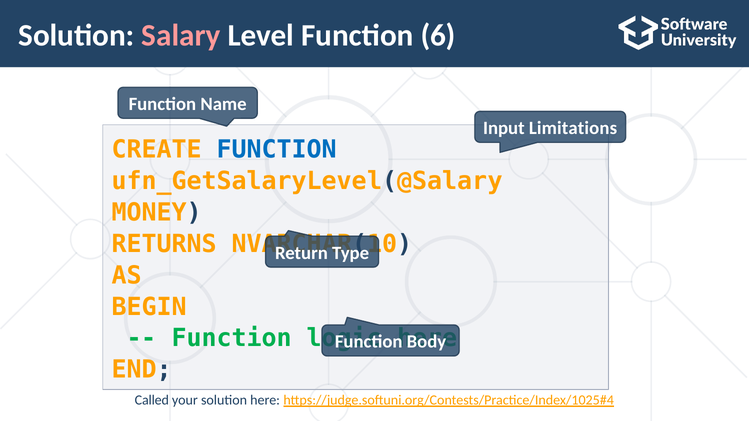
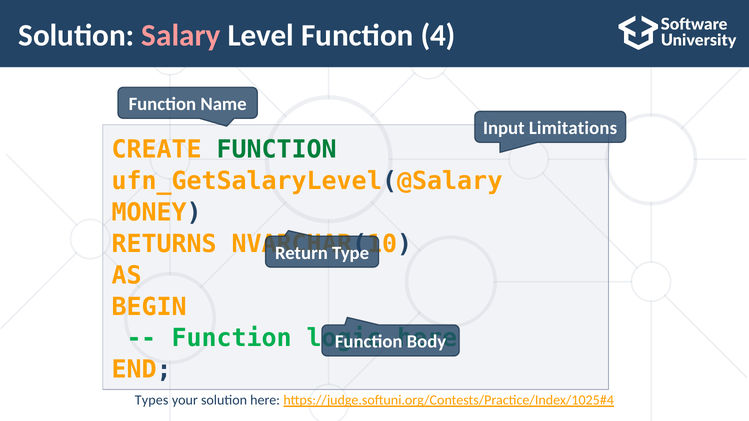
6: 6 -> 4 (438, 35)
FUNCTION colour: blue -> green (277, 150)
Called: Called -> Types (152, 401)
